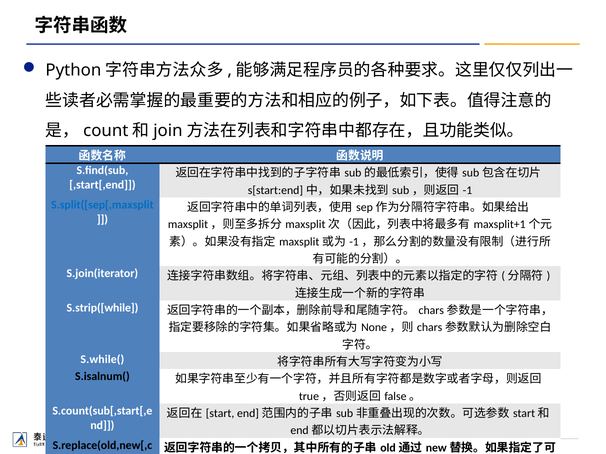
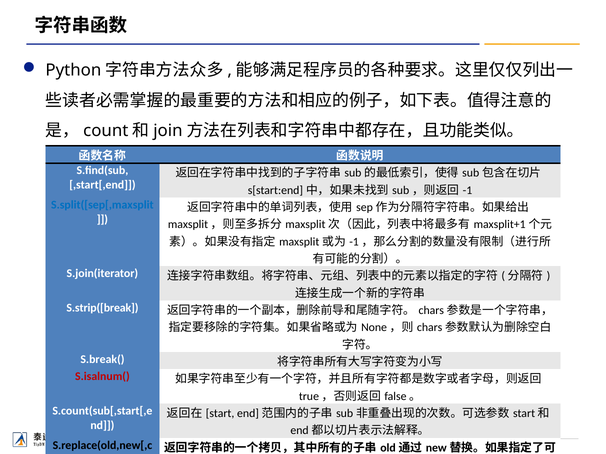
S.strip([while: S.strip([while -> S.strip([break (102, 308)
S.while(: S.while( -> S.break( (102, 360)
S.isalnum( colour: black -> red (102, 377)
